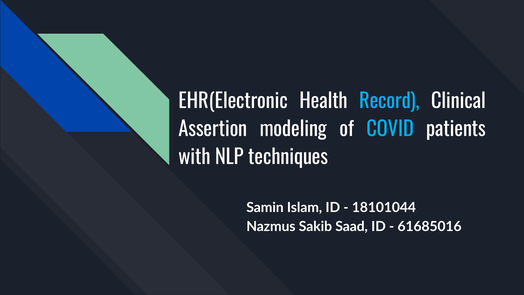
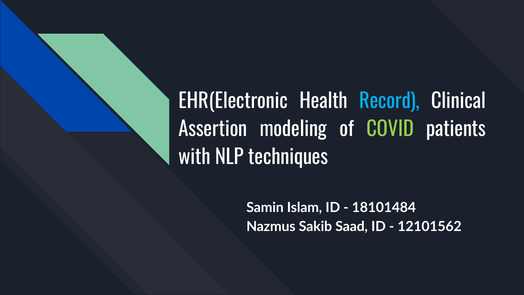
COVID colour: light blue -> light green (390, 129)
18101044: 18101044 -> 18101484 (384, 207)
61685016: 61685016 -> 12101562 (430, 226)
